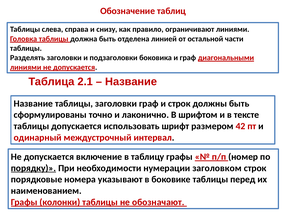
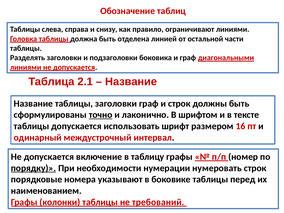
точно underline: none -> present (101, 115)
42: 42 -> 16 (241, 126)
заголовком: заголовком -> нумеровать (217, 168)
обозначают: обозначают -> требований (158, 202)
